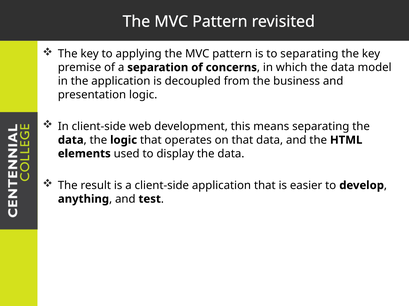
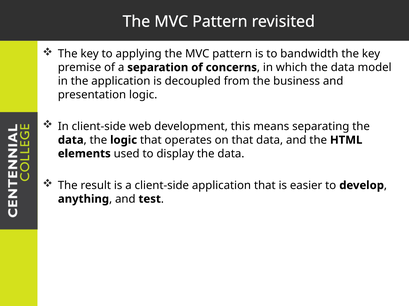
to separating: separating -> bandwidth (309, 54)
